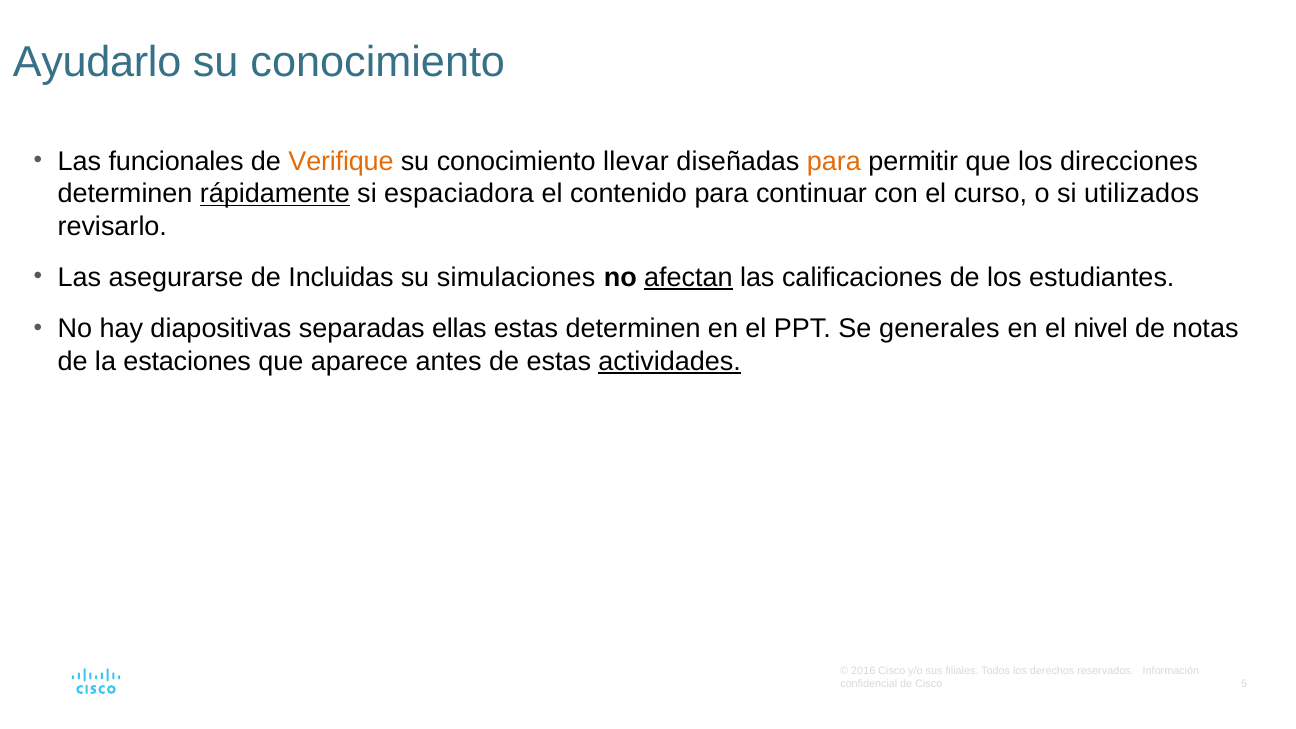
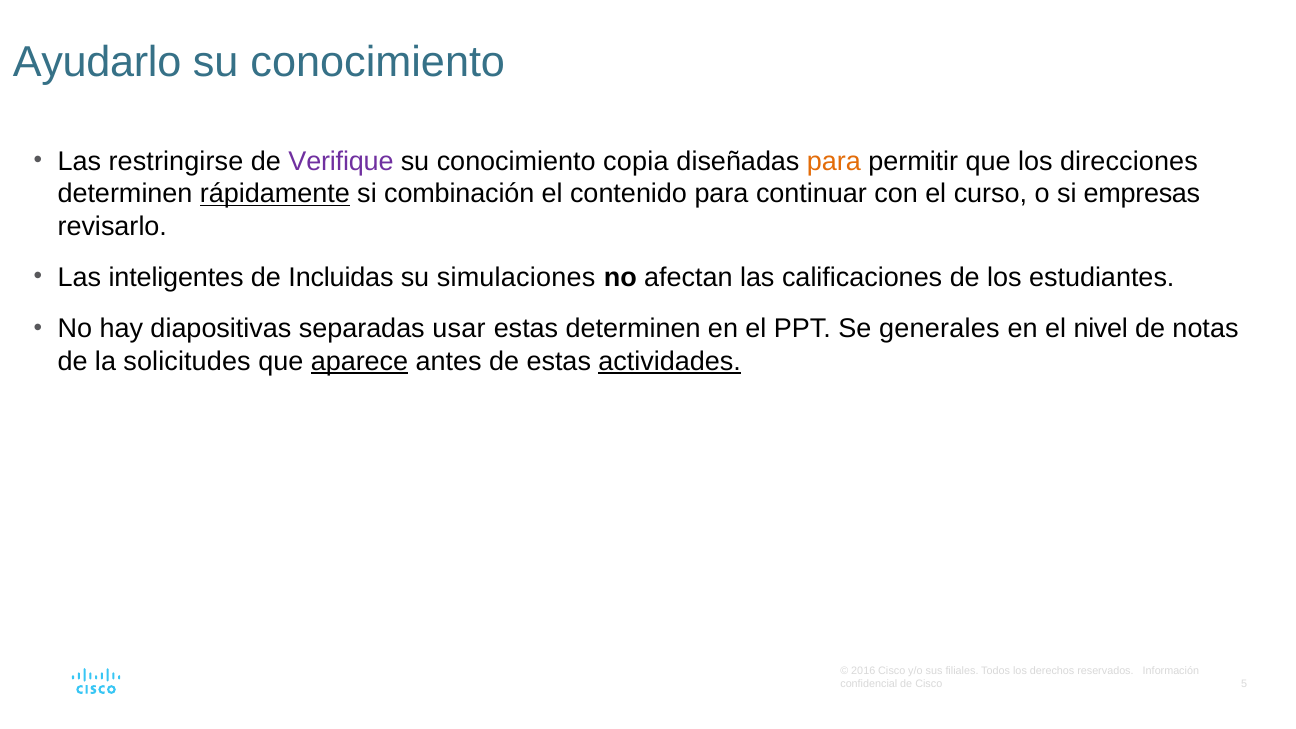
funcionales: funcionales -> restringirse (176, 161)
Verifique colour: orange -> purple (341, 161)
llevar: llevar -> copia (636, 161)
espaciadora: espaciadora -> combinación (459, 194)
utilizados: utilizados -> empresas (1142, 194)
asegurarse: asegurarse -> inteligentes (176, 277)
afectan underline: present -> none (688, 277)
ellas: ellas -> usar (459, 329)
estaciones: estaciones -> solicitudes (187, 361)
aparece underline: none -> present (360, 361)
